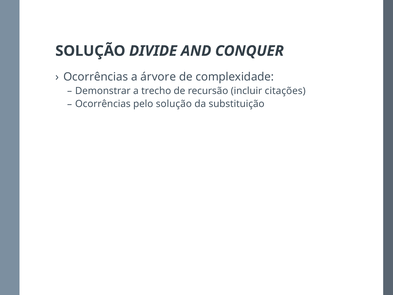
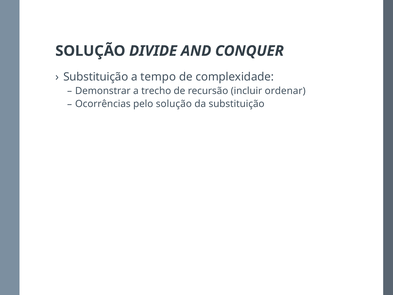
Ocorrências: Ocorrências -> Substituição (96, 77)
árvore: árvore -> tempo (158, 77)
citações: citações -> ordenar (285, 91)
